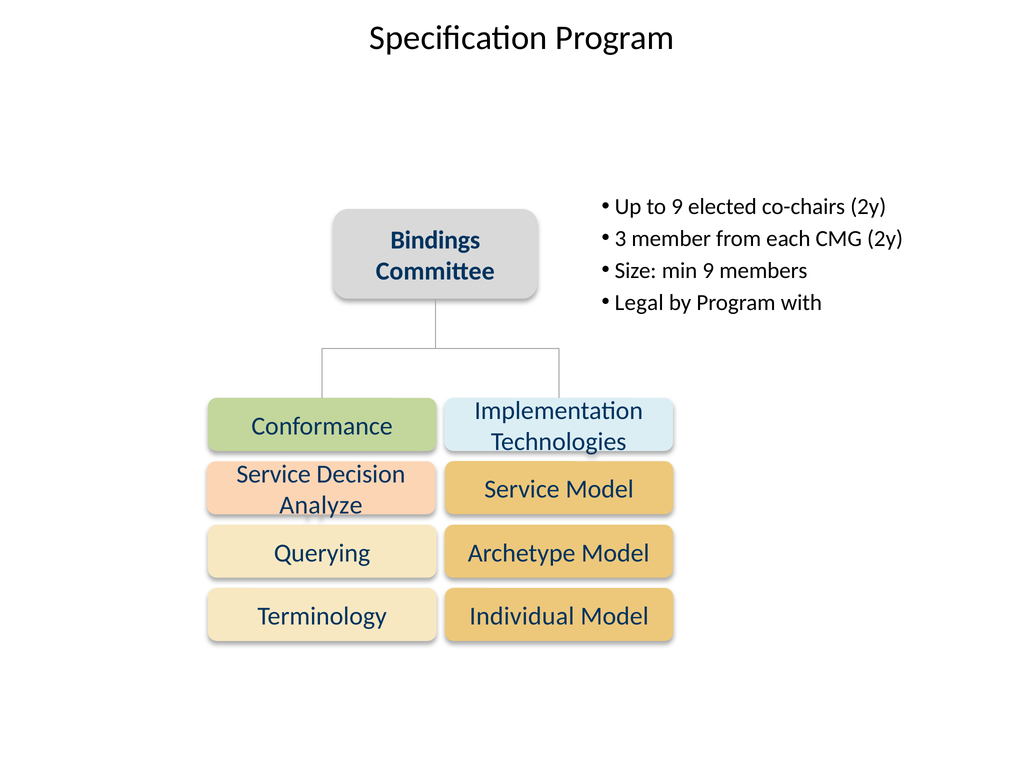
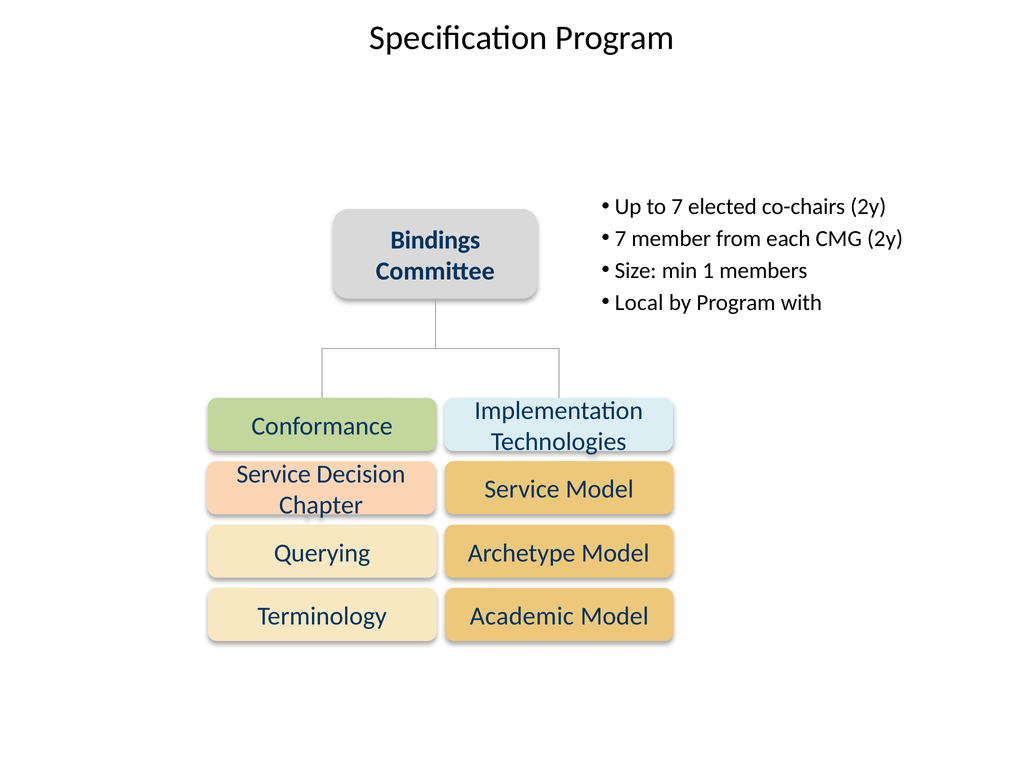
to 9: 9 -> 7 (677, 207)
3: 3 -> 7 (620, 239)
min 9: 9 -> 1 (708, 271)
Legal: Legal -> Local (639, 303)
Analyze: Analyze -> Chapter (321, 505)
Individual: Individual -> Academic (522, 616)
